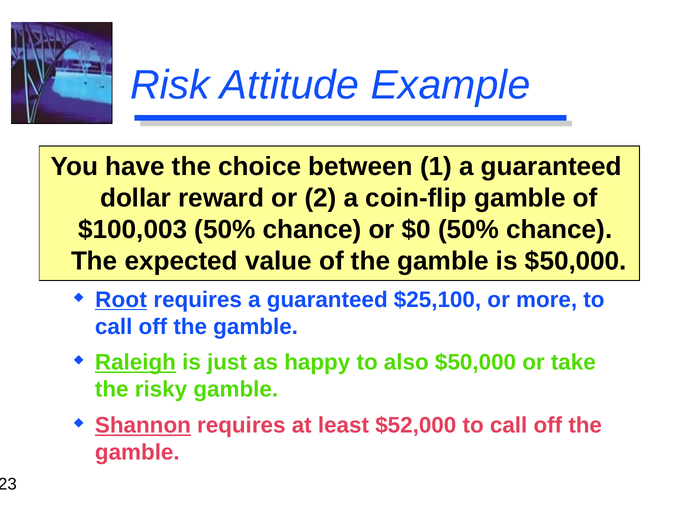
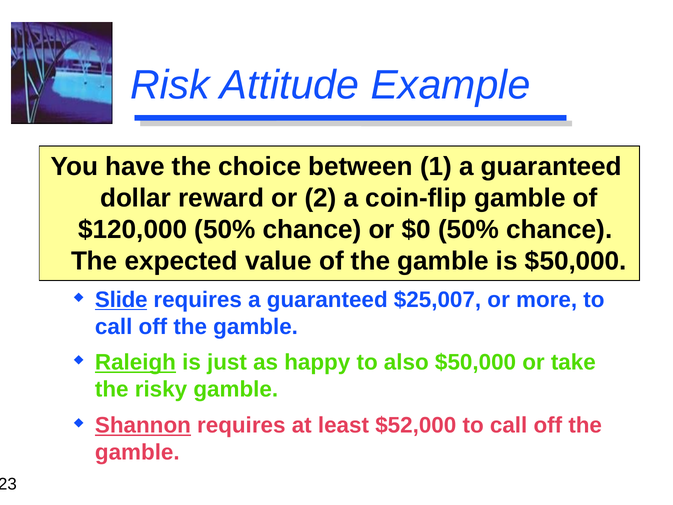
$100,003: $100,003 -> $120,000 (133, 229)
Root: Root -> Slide (121, 300)
$25,100: $25,100 -> $25,007 (438, 300)
